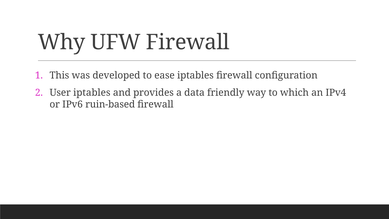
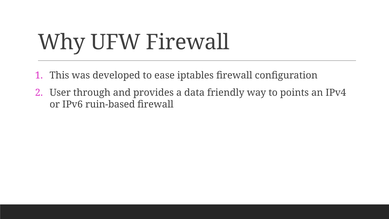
User iptables: iptables -> through (92, 93)
which: which -> points (294, 93)
